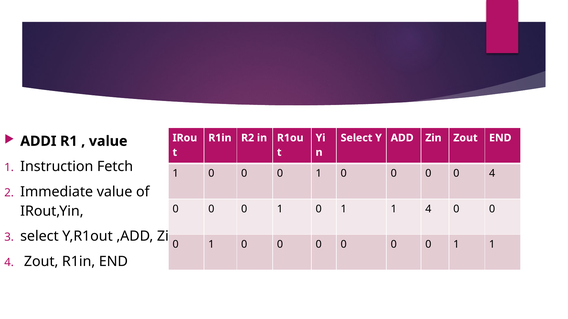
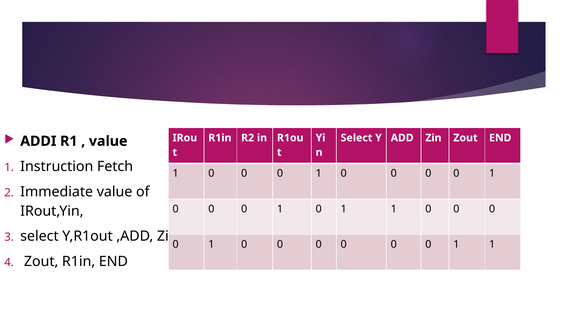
4: 4 -> 1 (492, 174)
1 1 4: 4 -> 0 (428, 209)
